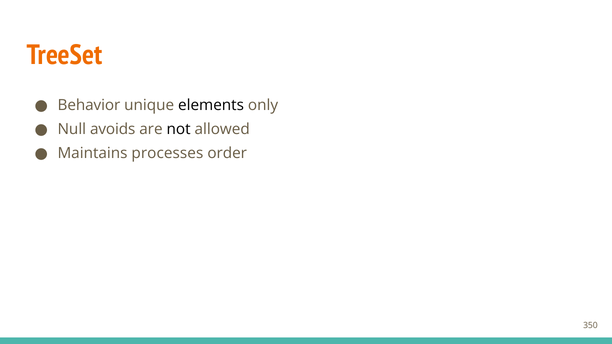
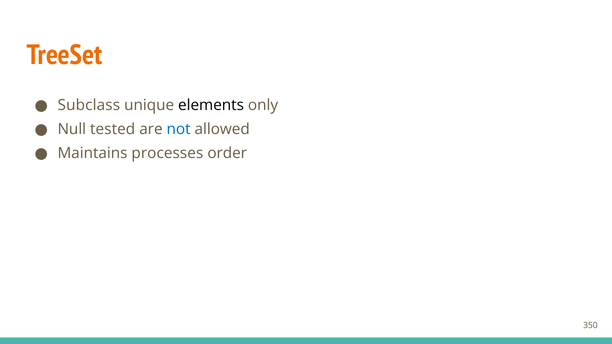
Behavior: Behavior -> Subclass (89, 105)
avoids: avoids -> tested (113, 129)
not colour: black -> blue (179, 129)
